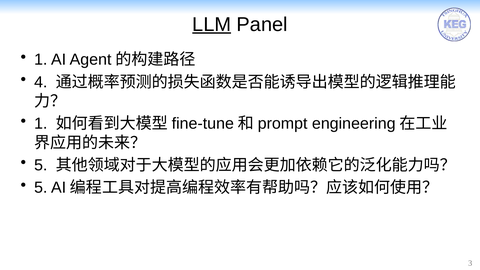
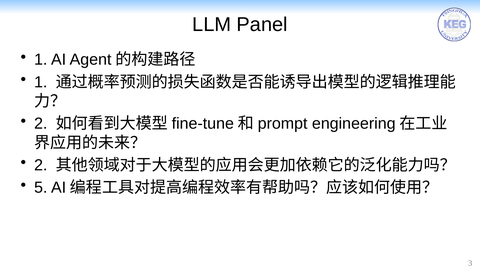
LLM underline: present -> none (212, 24)
4: 4 -> 1 (41, 82)
1: 1 -> 2 (41, 124)
5: 5 -> 2 (41, 165)
